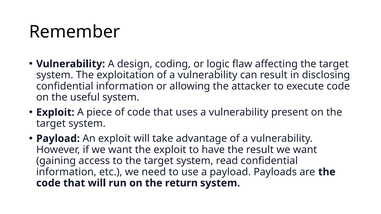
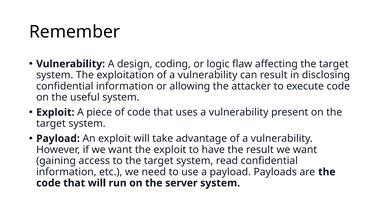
return: return -> server (181, 183)
